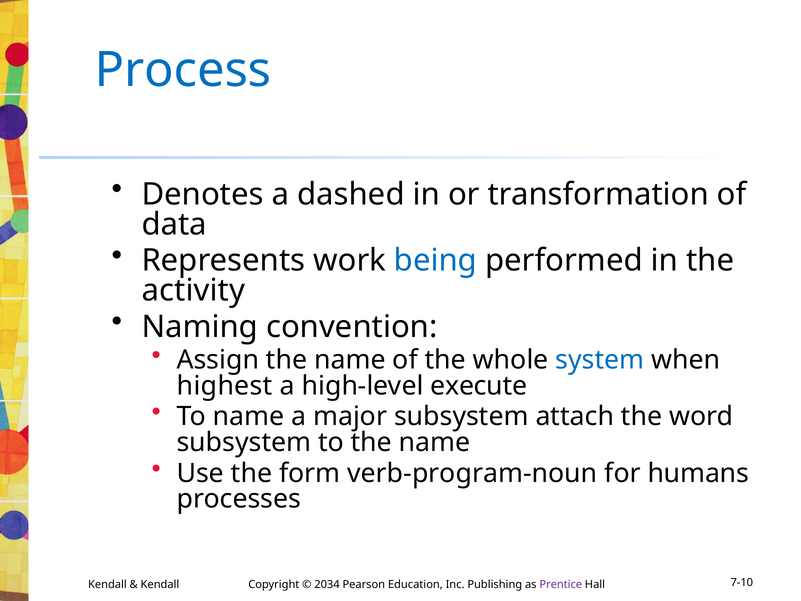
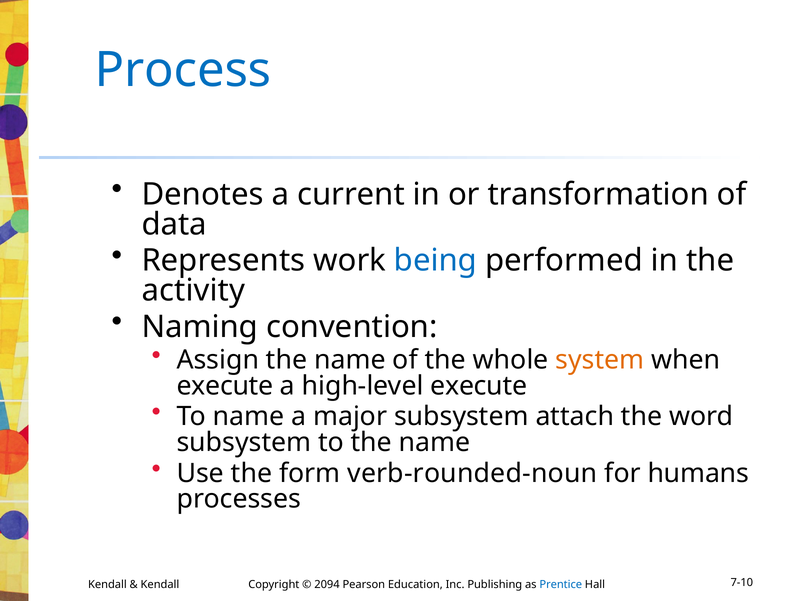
dashed: dashed -> current (351, 194)
system colour: blue -> orange (600, 360)
highest: highest -> execute (225, 386)
verb-program-noun: verb-program-noun -> verb-rounded-noun (472, 473)
2034: 2034 -> 2094 (327, 584)
Prentice colour: purple -> blue (561, 584)
